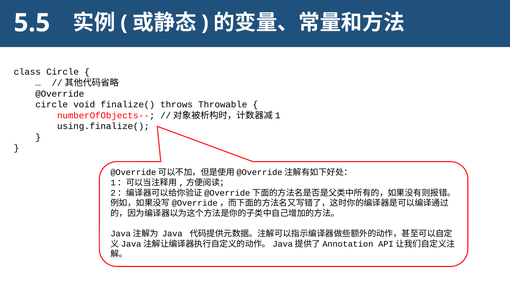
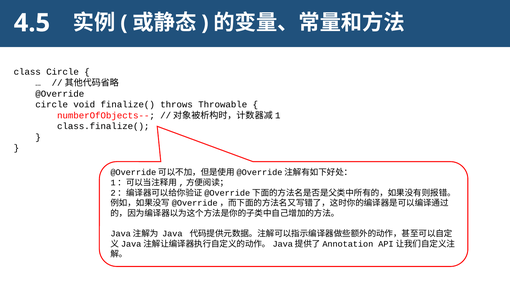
5.5: 5.5 -> 4.5 (32, 23)
using.finalize(: using.finalize( -> class.finalize( (103, 126)
